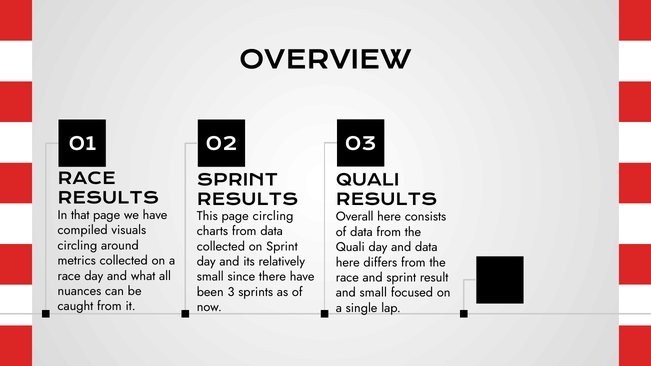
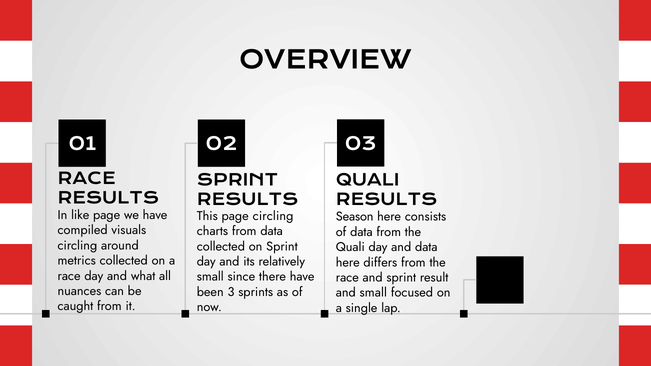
that: that -> like (80, 215)
Overall: Overall -> Season (355, 217)
